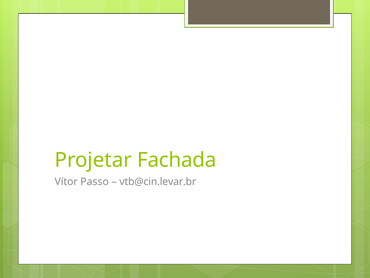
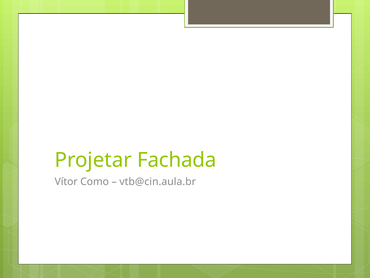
Passo: Passo -> Como (95, 181)
vtb@cin.levar.br: vtb@cin.levar.br -> vtb@cin.aula.br (158, 181)
